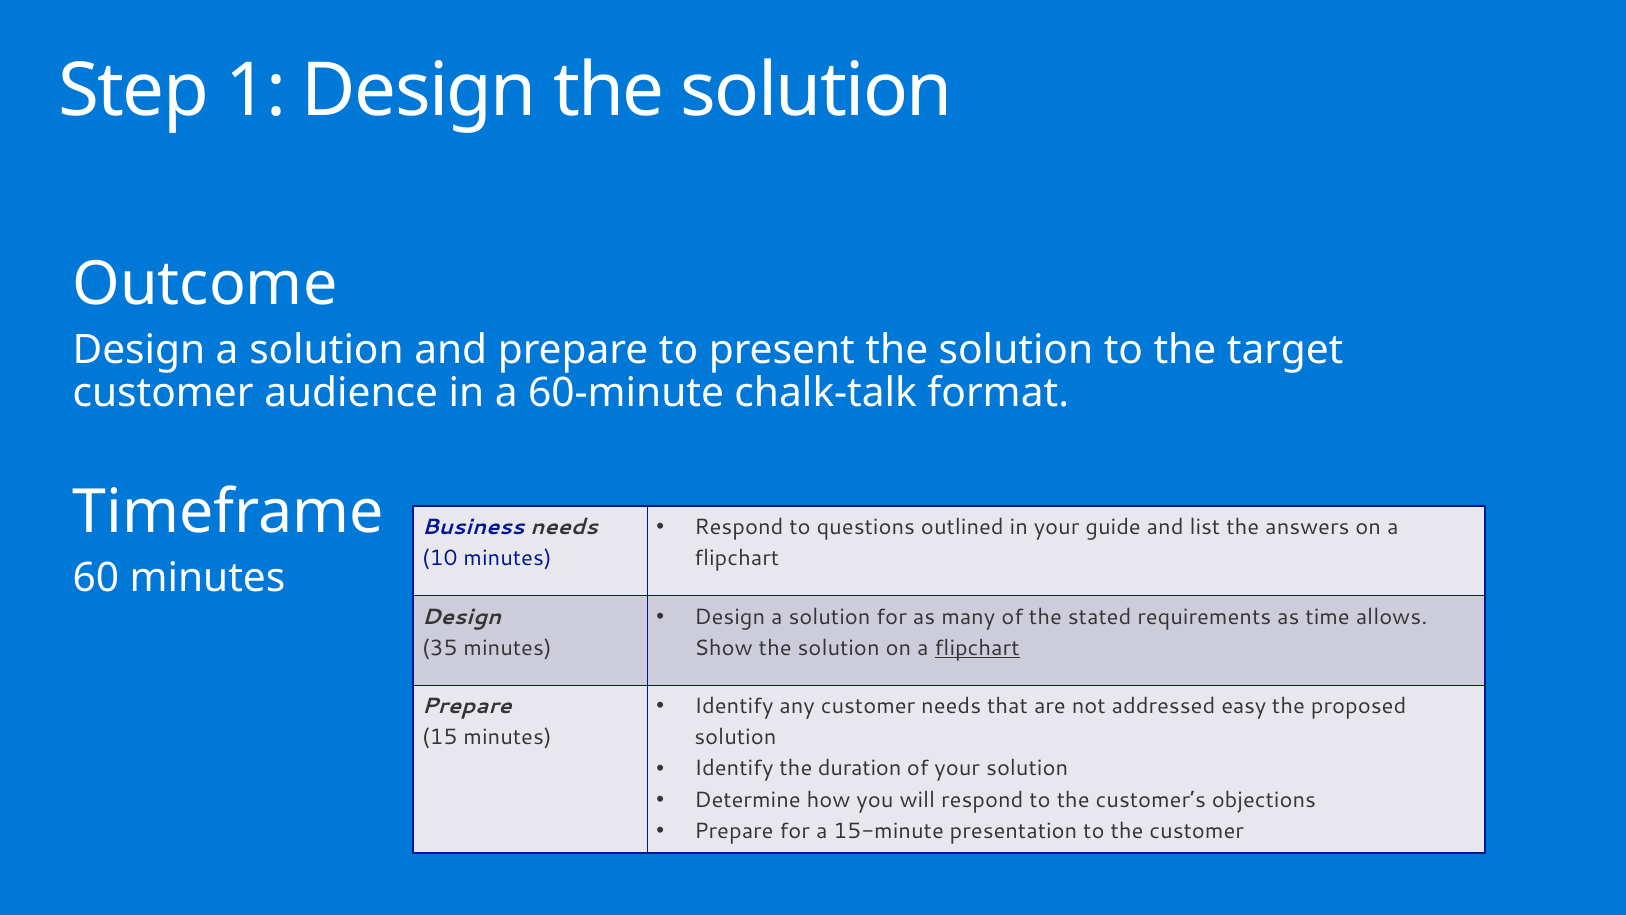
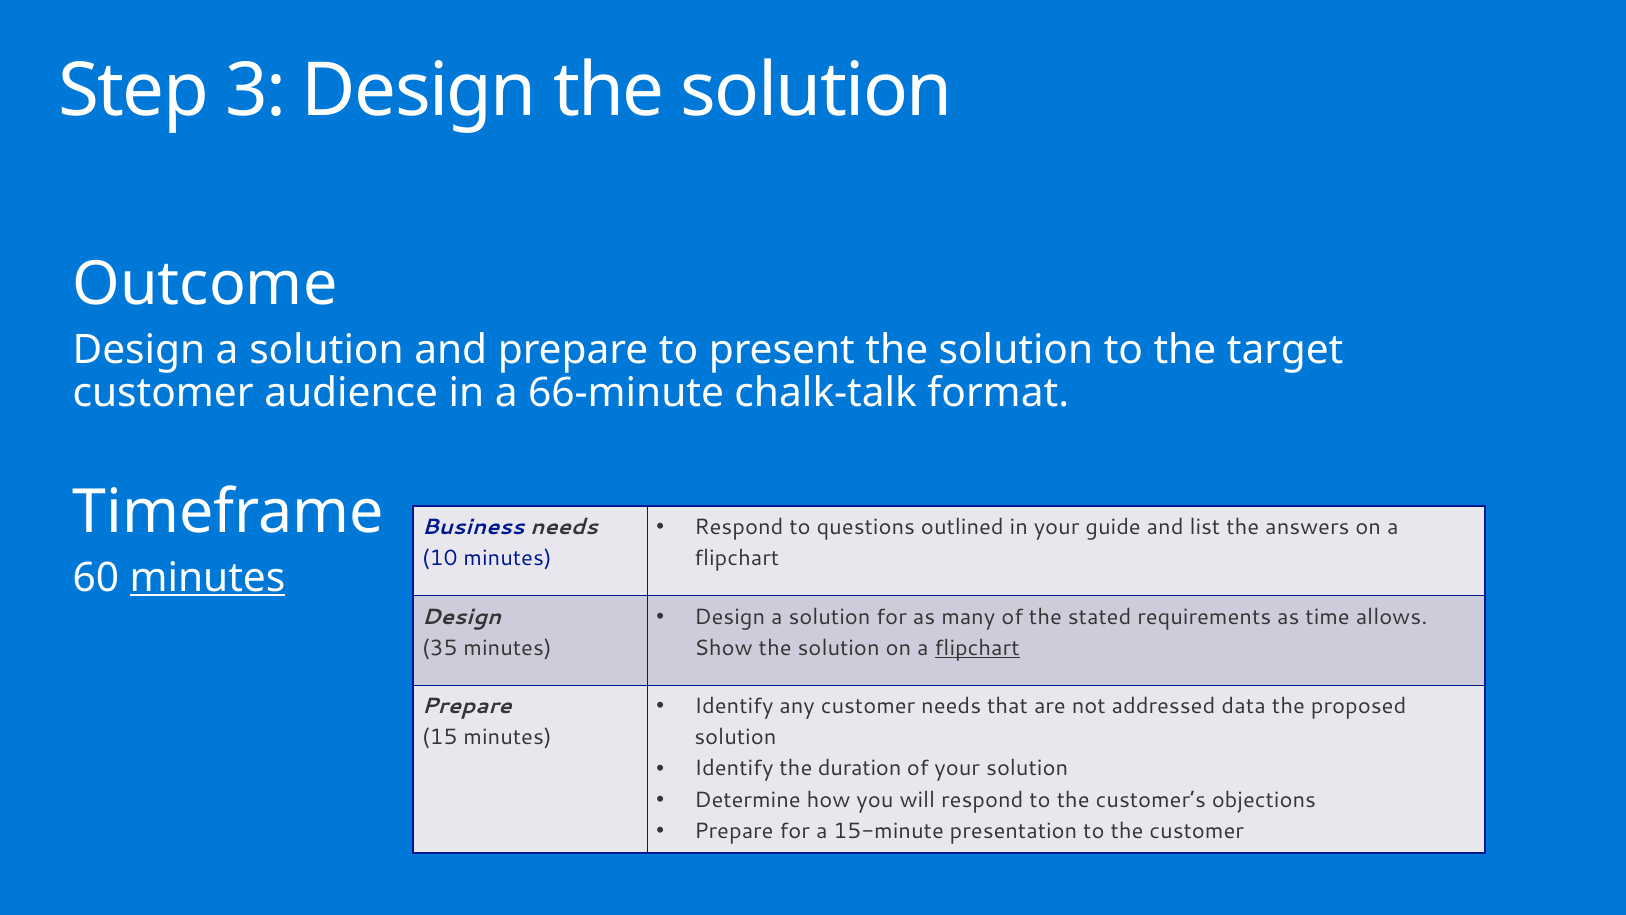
1: 1 -> 3 (256, 91)
60-minute: 60-minute -> 66-minute (626, 393)
minutes underline: none -> present (207, 578)
easy: easy -> data (1244, 706)
